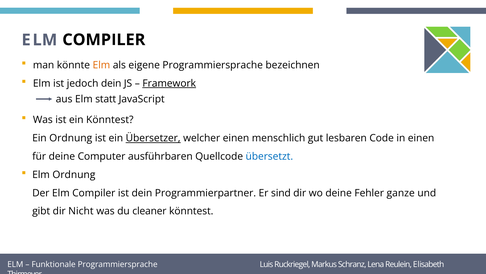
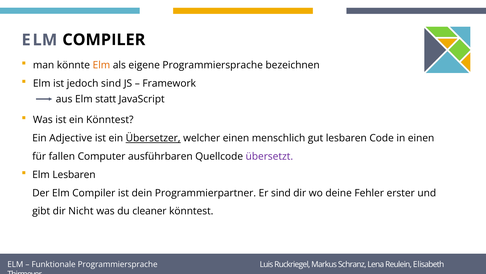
jedoch dein: dein -> sind (111, 83)
Framework underline: present -> none (169, 83)
Ein Ordnung: Ordnung -> Adjective (71, 138)
für deine: deine -> fallen (62, 156)
übersetzt colour: blue -> purple (269, 156)
Elm Ordnung: Ordnung -> Lesbaren (74, 174)
ganze: ganze -> erster (401, 193)
